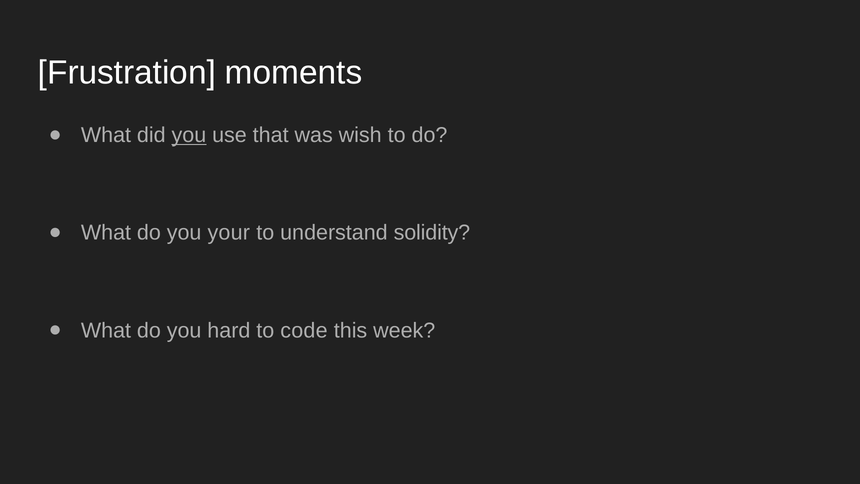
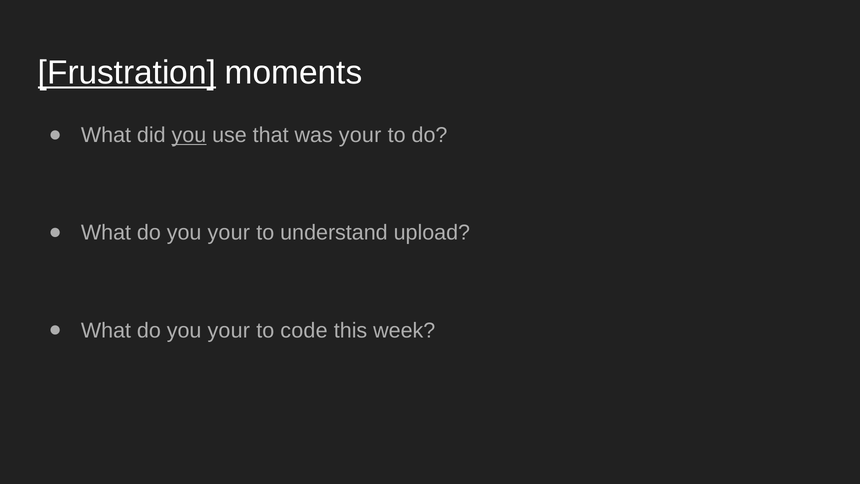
Frustration underline: none -> present (127, 73)
was wish: wish -> your (360, 135)
solidity: solidity -> upload (432, 233)
hard: hard -> your (229, 330)
